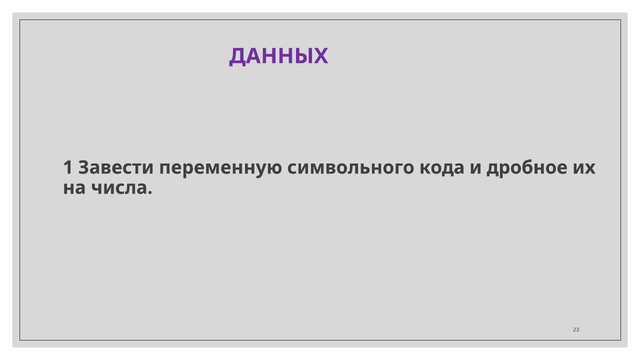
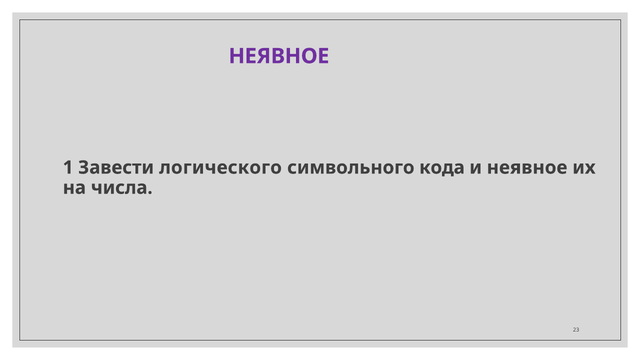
ДАННЫХ: ДАННЫХ -> НЕЯВНОЕ (279, 56)
переменную: переменную -> логического (221, 168)
и дробное: дробное -> неявное (527, 168)
